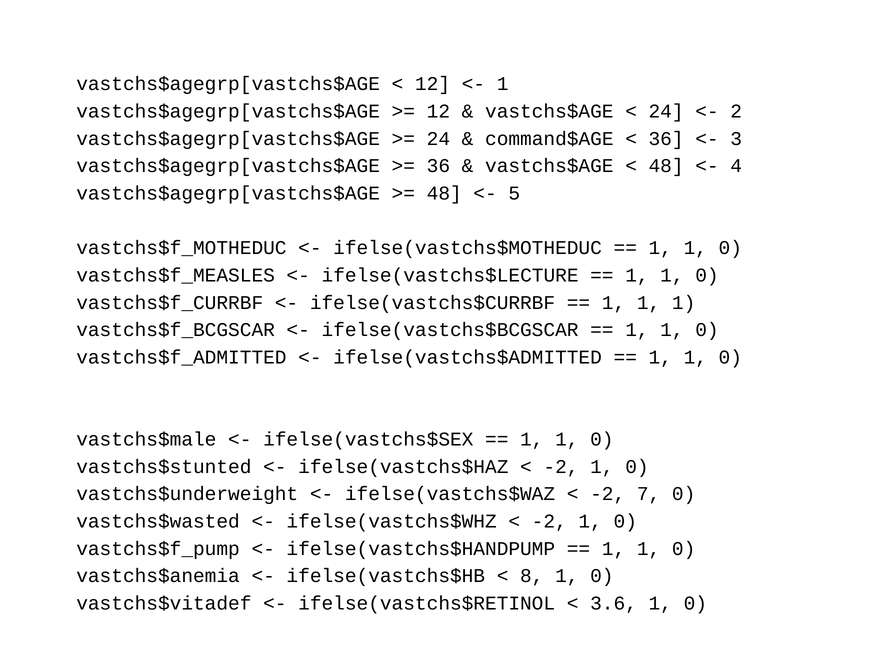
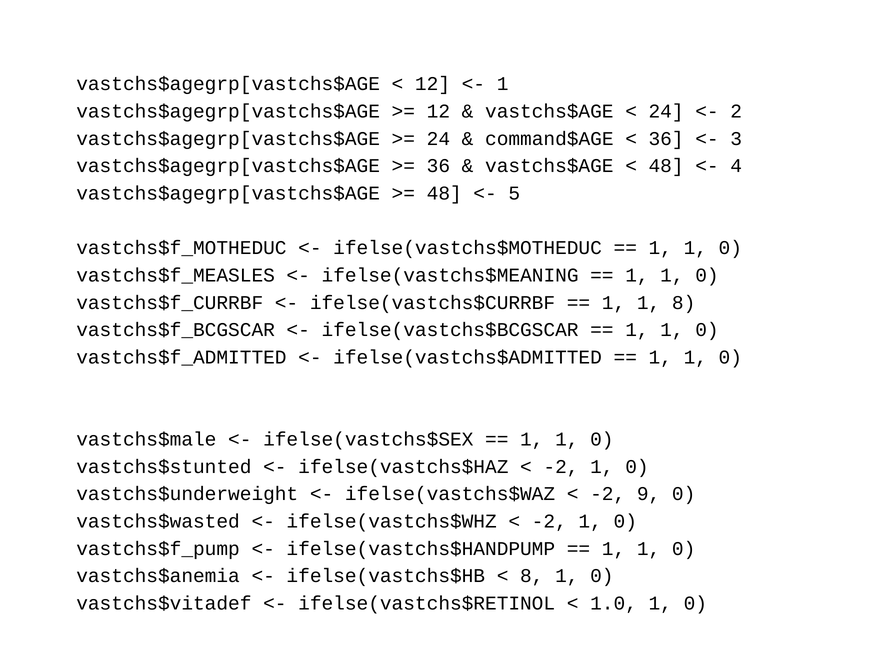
ifelse(vastchs$LECTURE: ifelse(vastchs$LECTURE -> ifelse(vastchs$MEANING (450, 275)
1 1 1: 1 -> 8 (684, 303)
7: 7 -> 9 (649, 494)
3.6: 3.6 -> 1.0 (614, 603)
